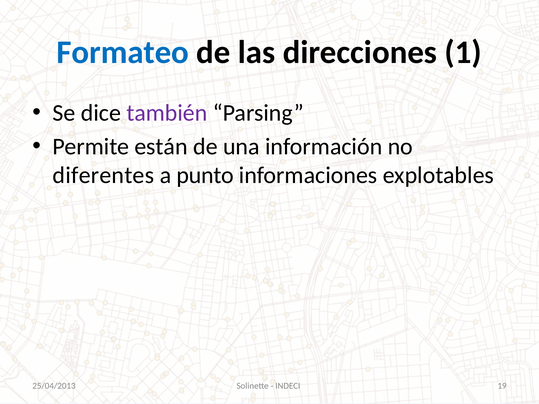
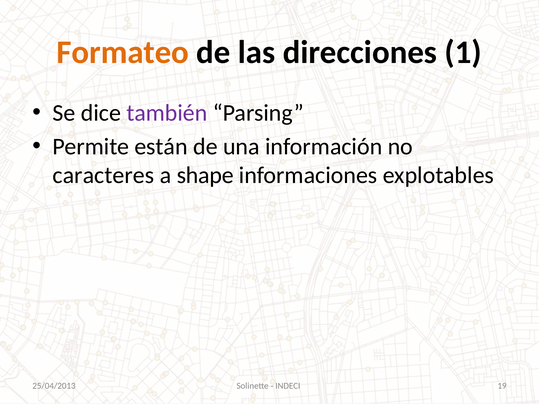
Formateo colour: blue -> orange (123, 52)
diferentes: diferentes -> caracteres (103, 175)
punto: punto -> shape (205, 175)
